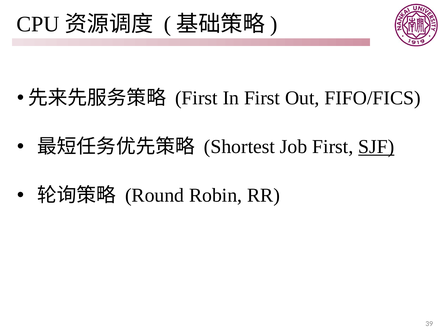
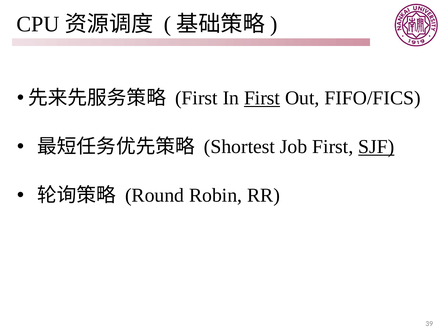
First underline: none -> present (262, 98)
